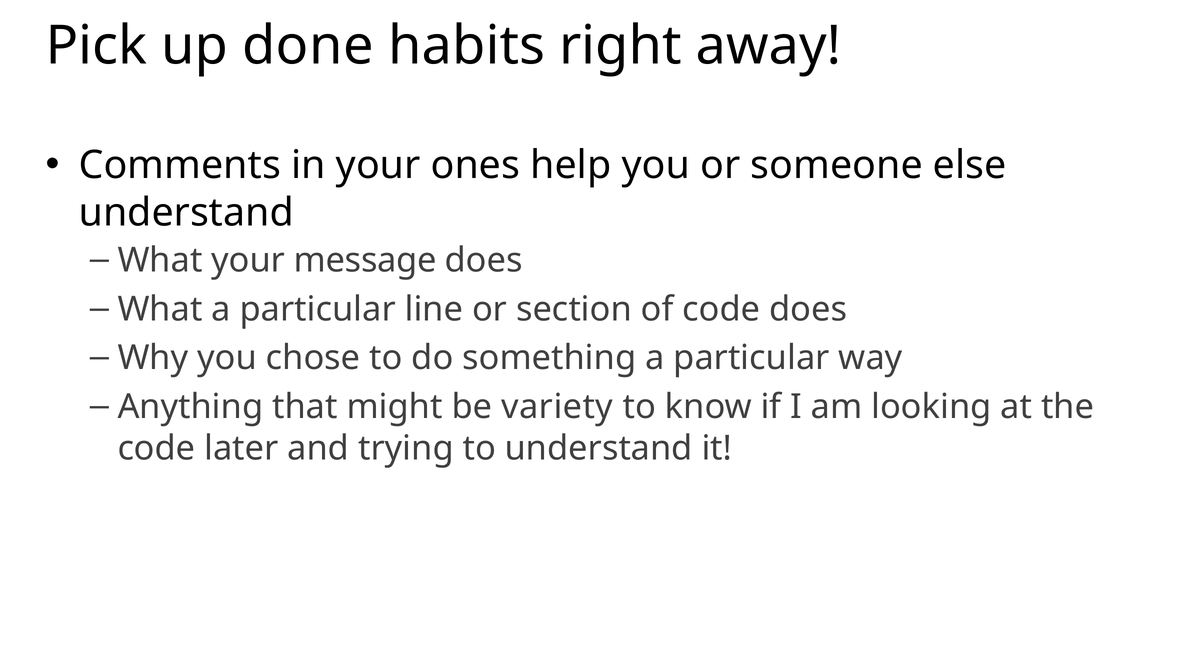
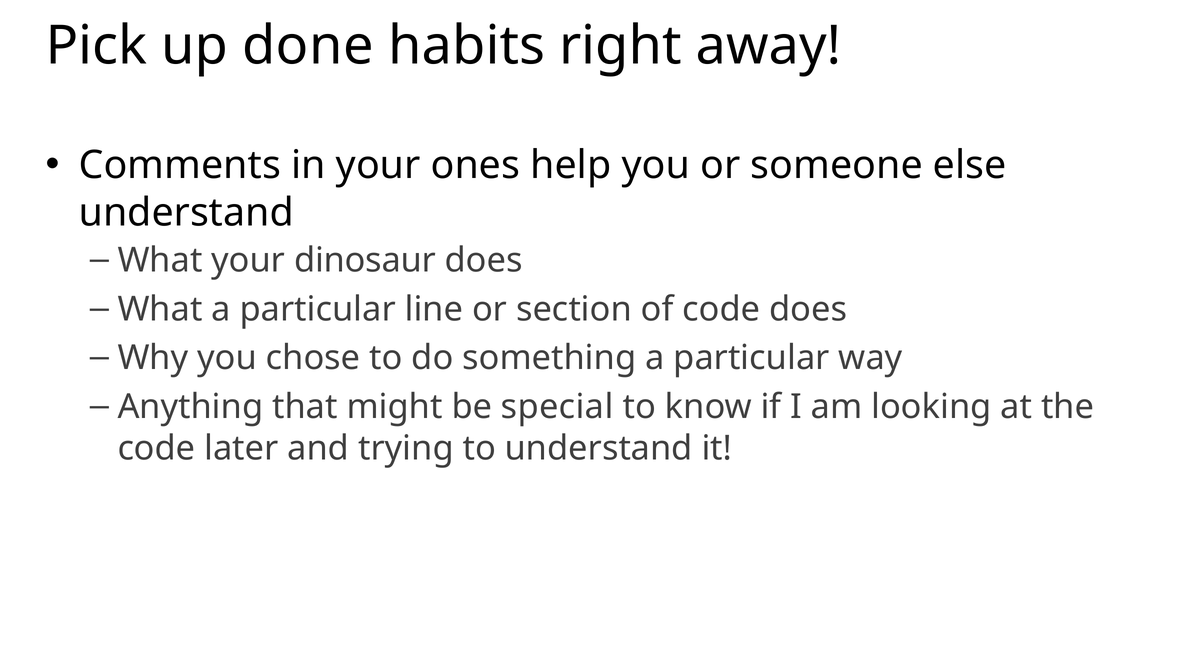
message: message -> dinosaur (365, 260)
variety: variety -> special (557, 407)
